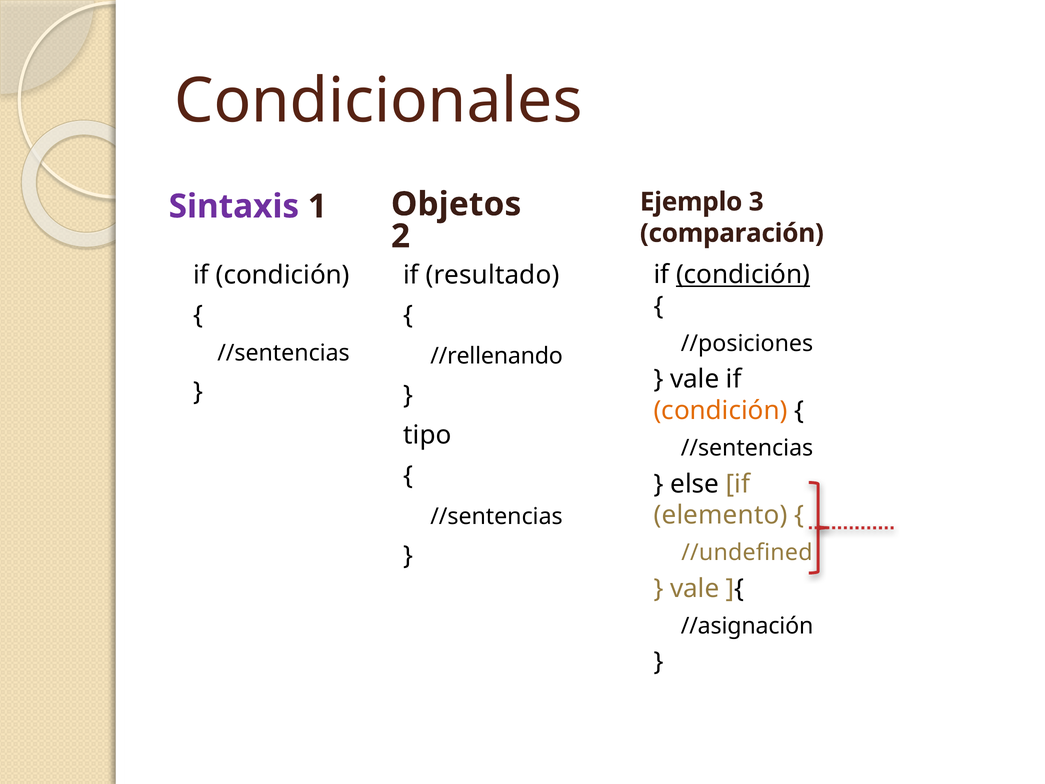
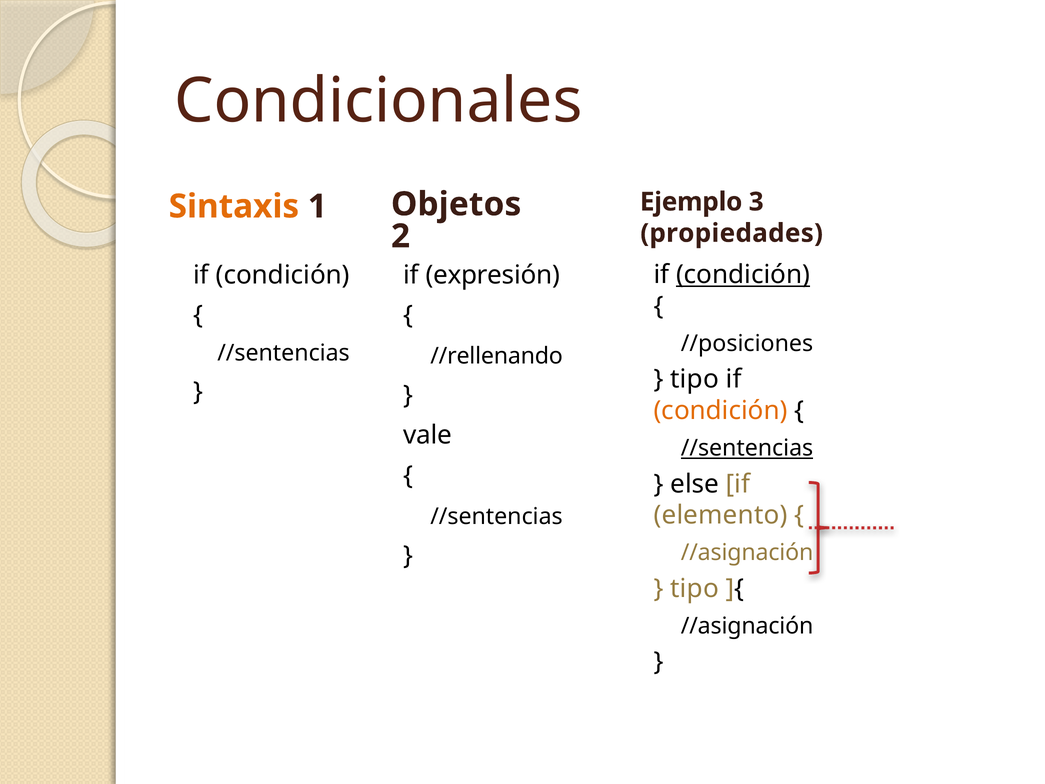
Sintaxis colour: purple -> orange (234, 206)
comparación: comparación -> propiedades (732, 233)
resultado: resultado -> expresión (493, 275)
vale: vale -> tipo (695, 379)
tipo: tipo -> vale (428, 435)
//sentencias underline: none -> present (747, 448)
//undefined: //undefined -> //asignación (747, 553)
vale: vale -> tipo (695, 588)
